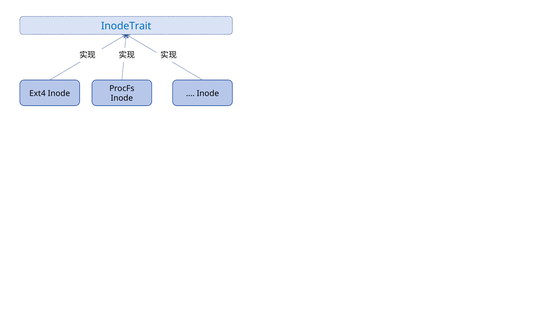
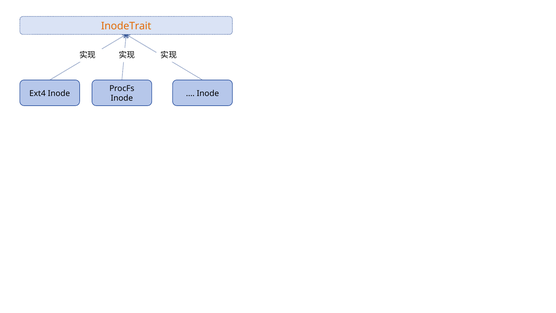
InodeTrait colour: blue -> orange (126, 26)
